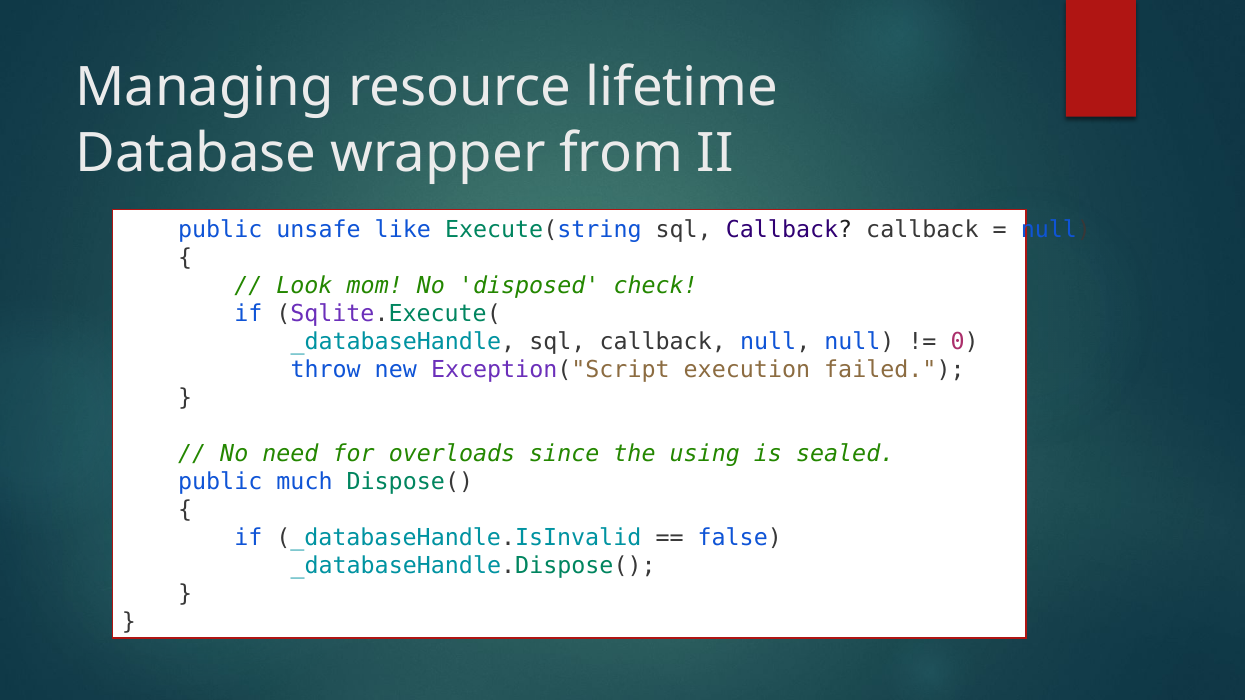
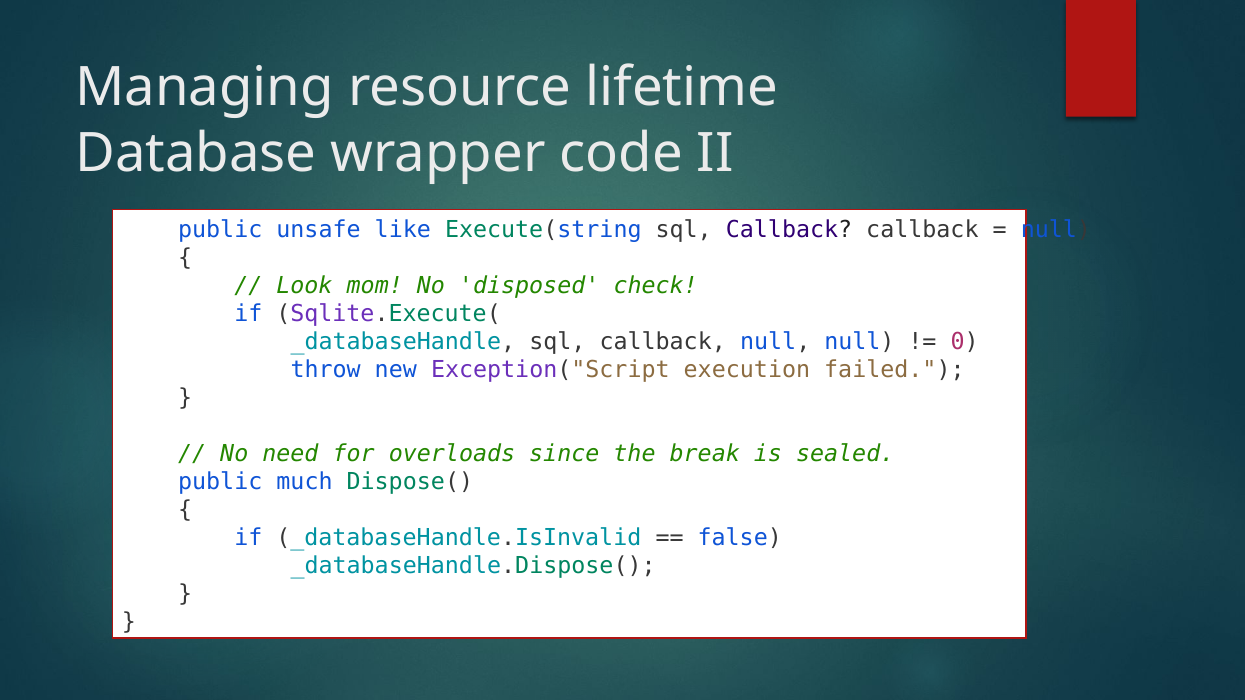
from: from -> code (621, 153)
using: using -> break (705, 454)
